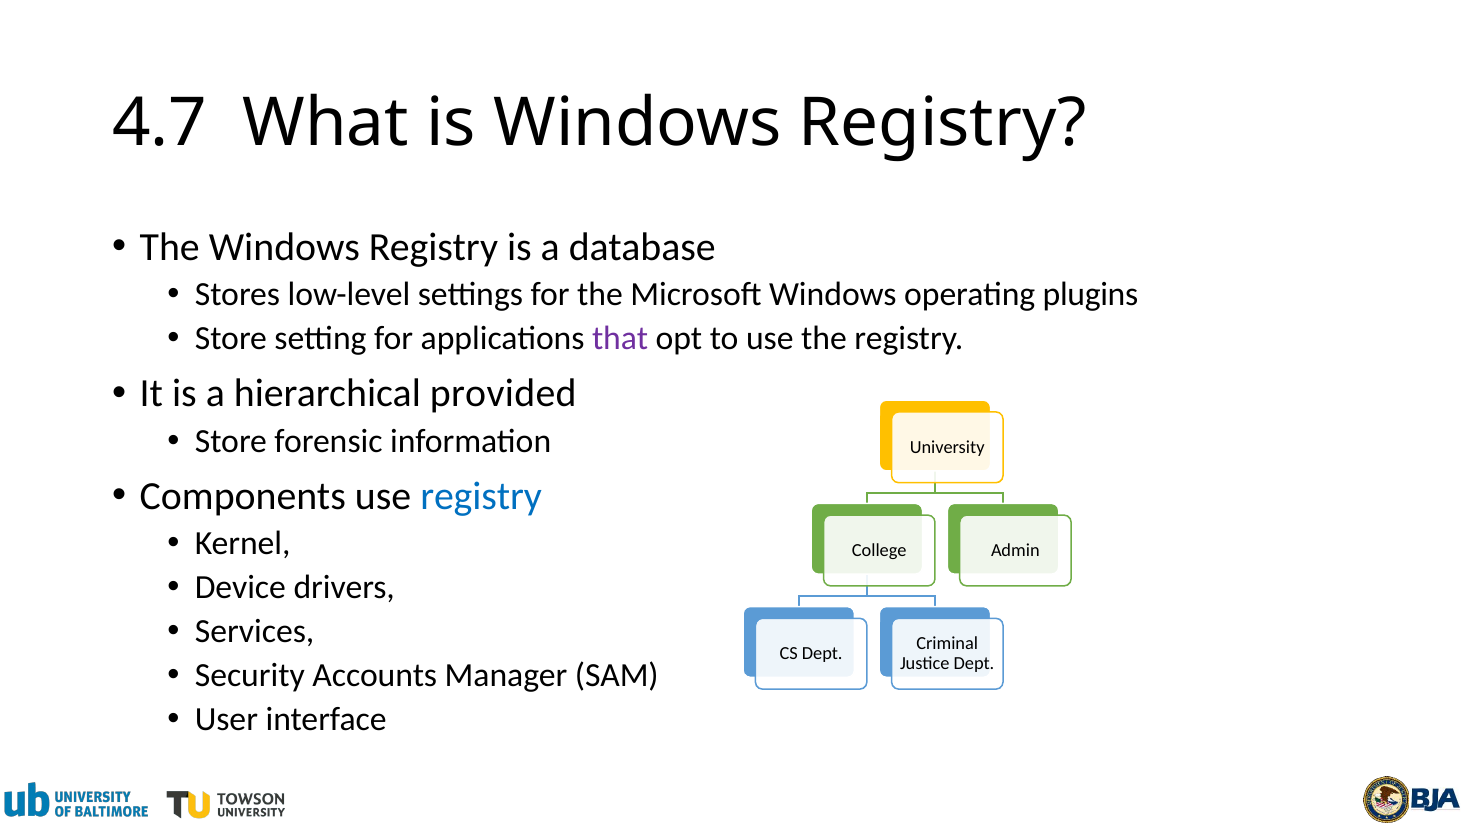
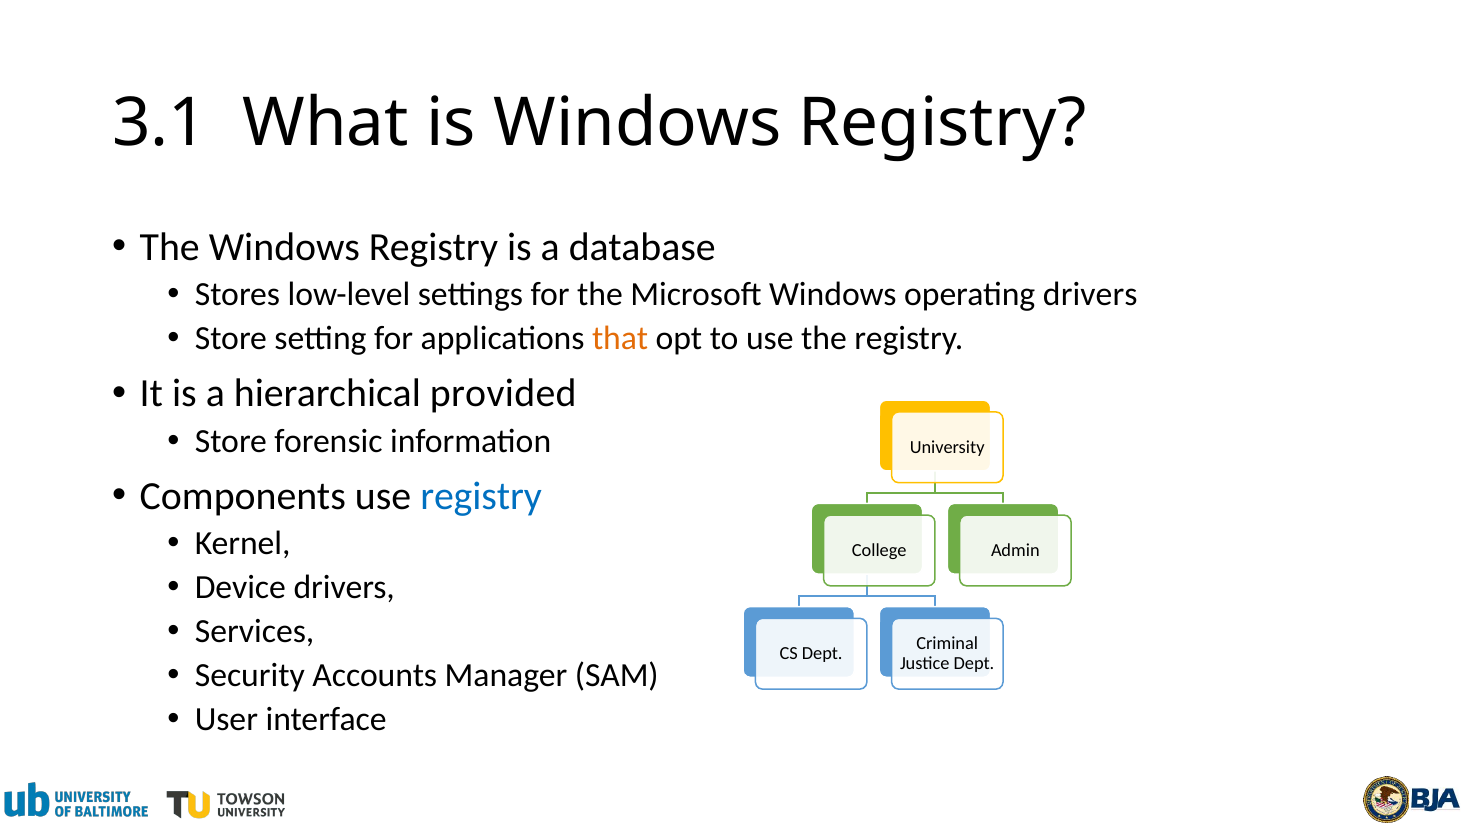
4.7: 4.7 -> 3.1 (160, 124)
operating plugins: plugins -> drivers (1090, 294)
that colour: purple -> orange (620, 338)
